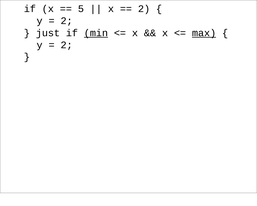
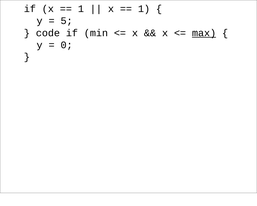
5: 5 -> 1 (81, 9)
2: 2 -> 1 (144, 9)
2: 2 -> 5 (67, 21)
just: just -> code (48, 33)
min underline: present -> none (96, 33)
2: 2 -> 0 (67, 45)
